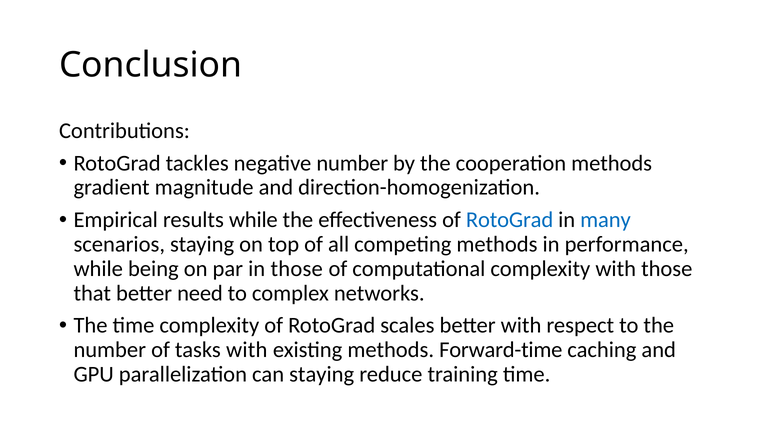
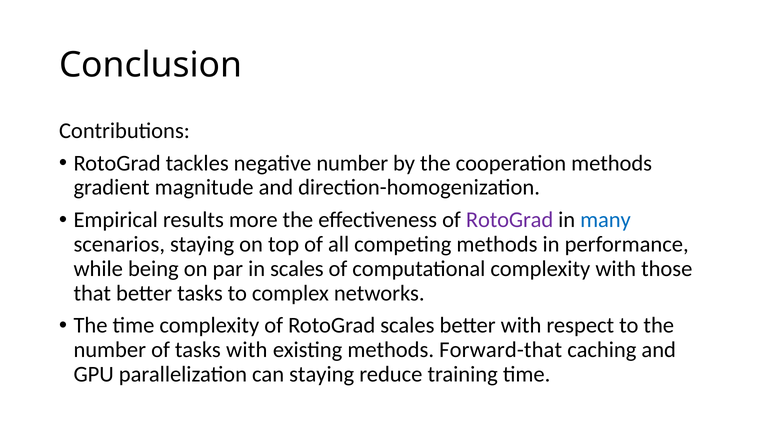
results while: while -> more (253, 220)
RotoGrad colour: blue -> purple (510, 220)
in those: those -> scales (297, 269)
better need: need -> tasks (200, 293)
Forward-time: Forward-time -> Forward-that (501, 350)
